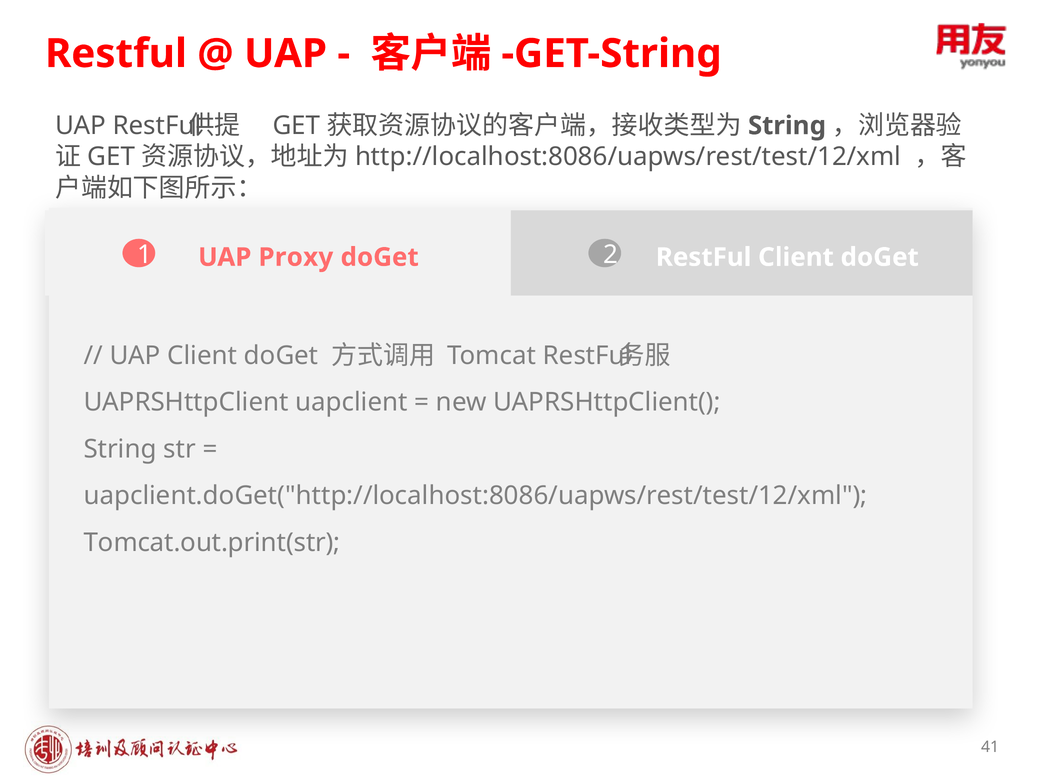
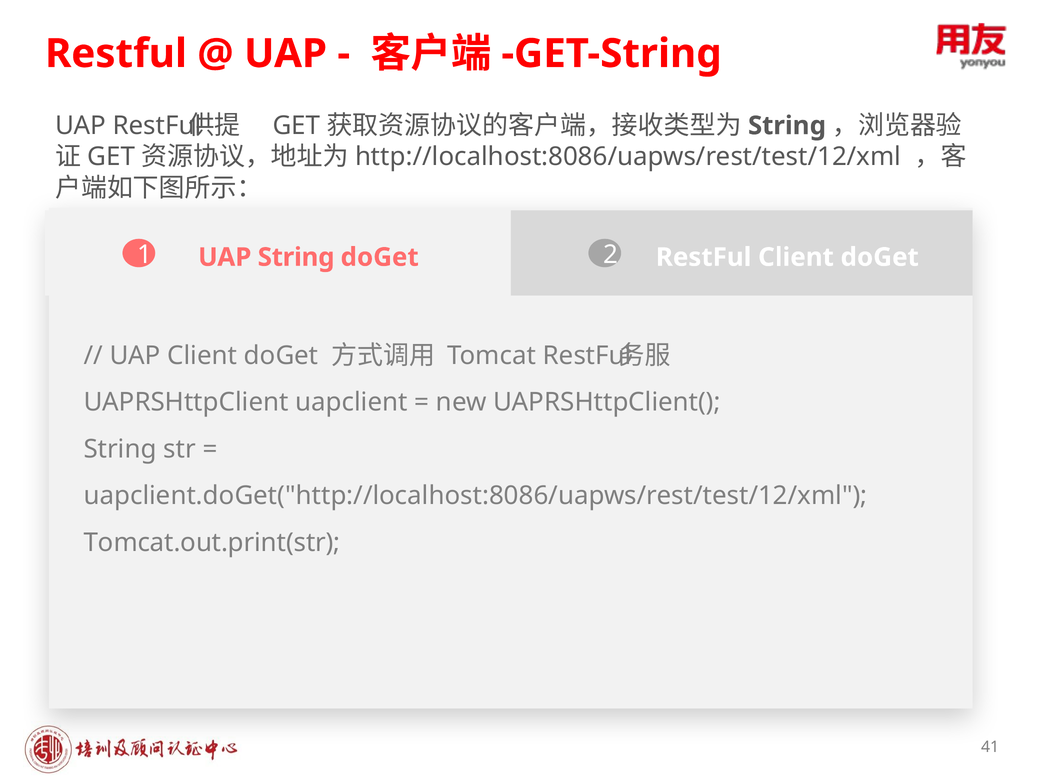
UAP Proxy: Proxy -> String (296, 257)
